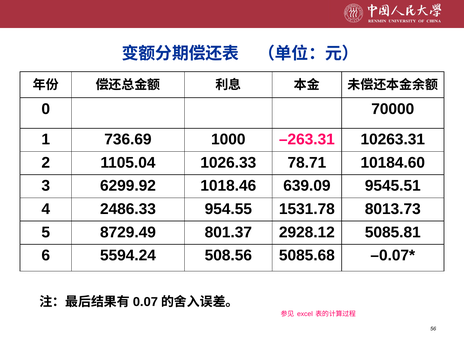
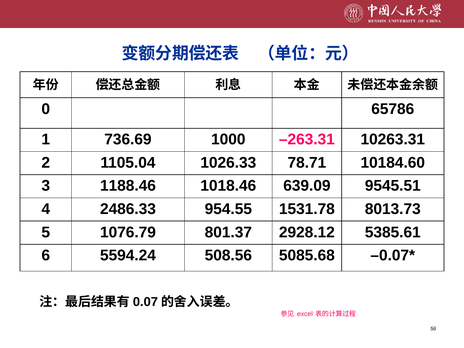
70000: 70000 -> 65786 (393, 109)
6299.92: 6299.92 -> 1188.46 (128, 186)
8729.49: 8729.49 -> 1076.79 (128, 232)
5085.81: 5085.81 -> 5385.61 (393, 232)
